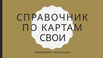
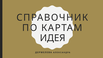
СВОИ: СВОИ -> ИДЕЯ (53, 38)
